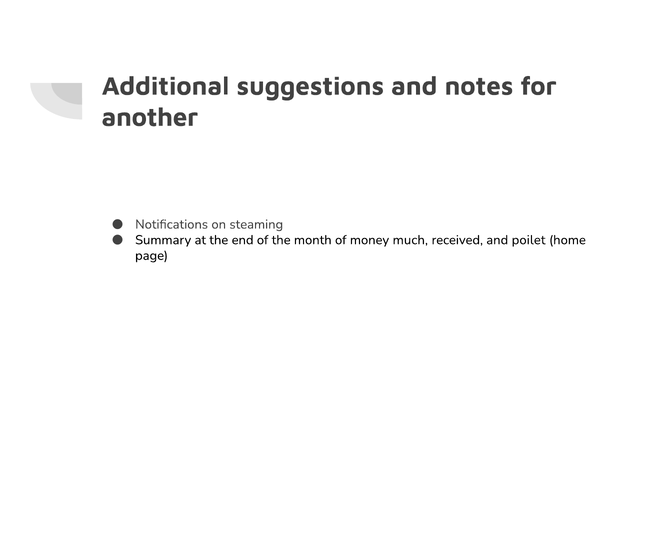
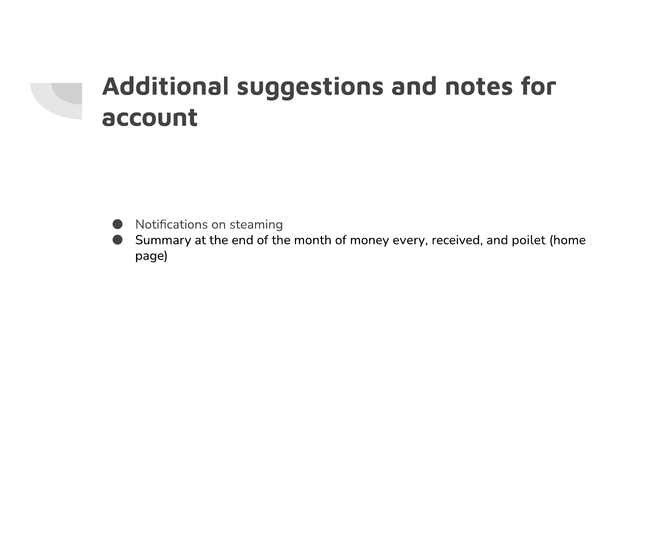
another: another -> account (150, 117)
much: much -> every (410, 240)
